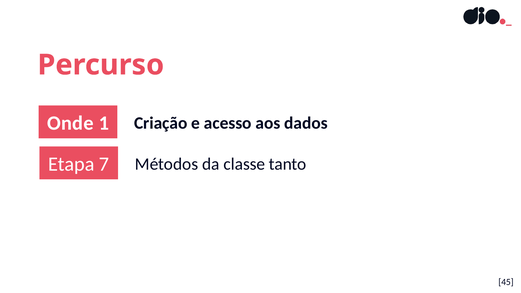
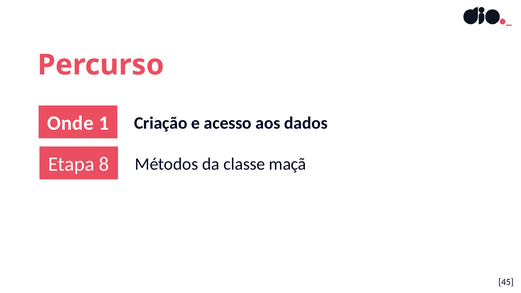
7: 7 -> 8 (104, 164)
tanto: tanto -> maçã (288, 164)
